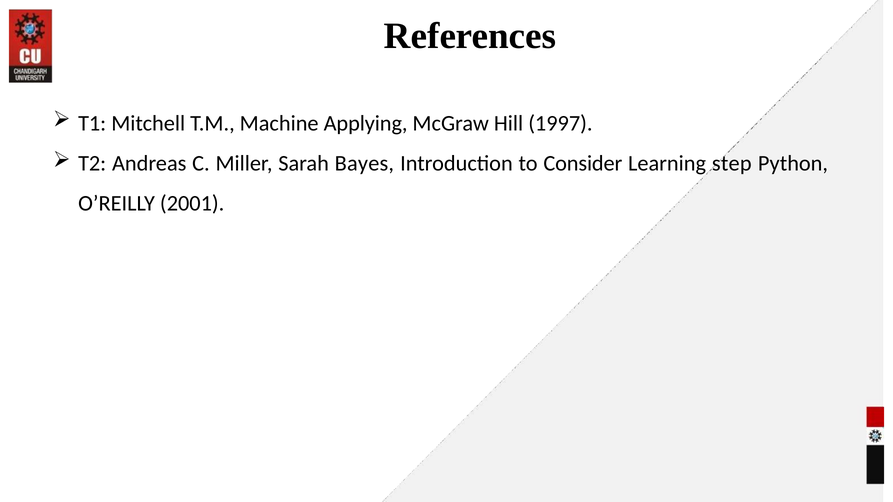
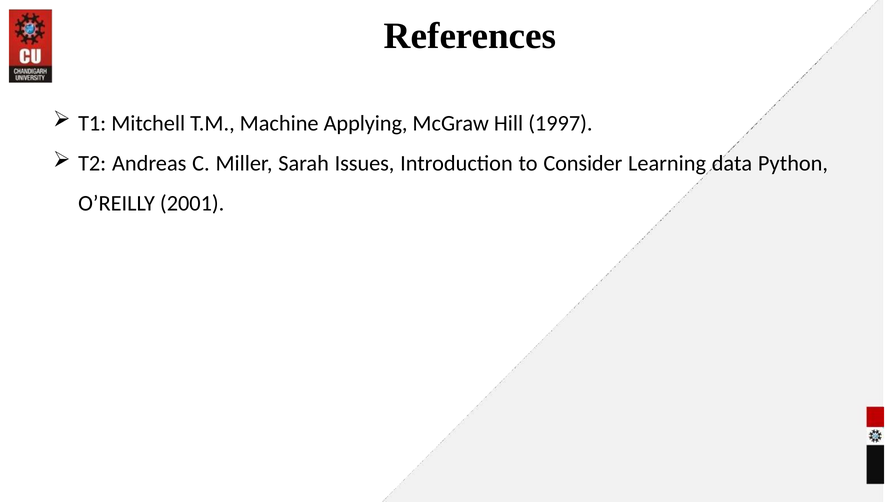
Bayes: Bayes -> Issues (365, 163)
step: step -> data (732, 163)
